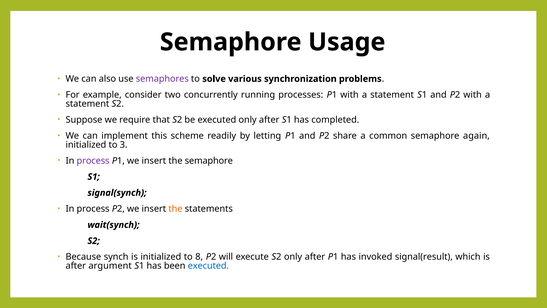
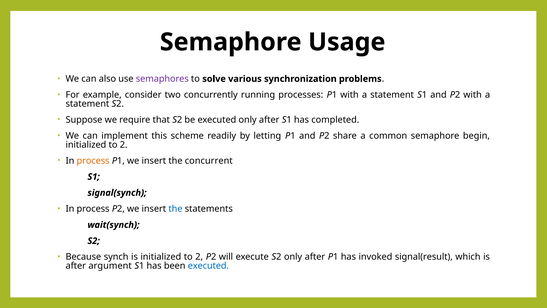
again: again -> begin (476, 136)
3: 3 -> 2 (124, 145)
process colour: purple -> orange (93, 161)
the semaphore: semaphore -> concurrent (209, 161)
the colour: orange -> blue (175, 209)
is initialized to 8: 8 -> 2 (199, 257)
